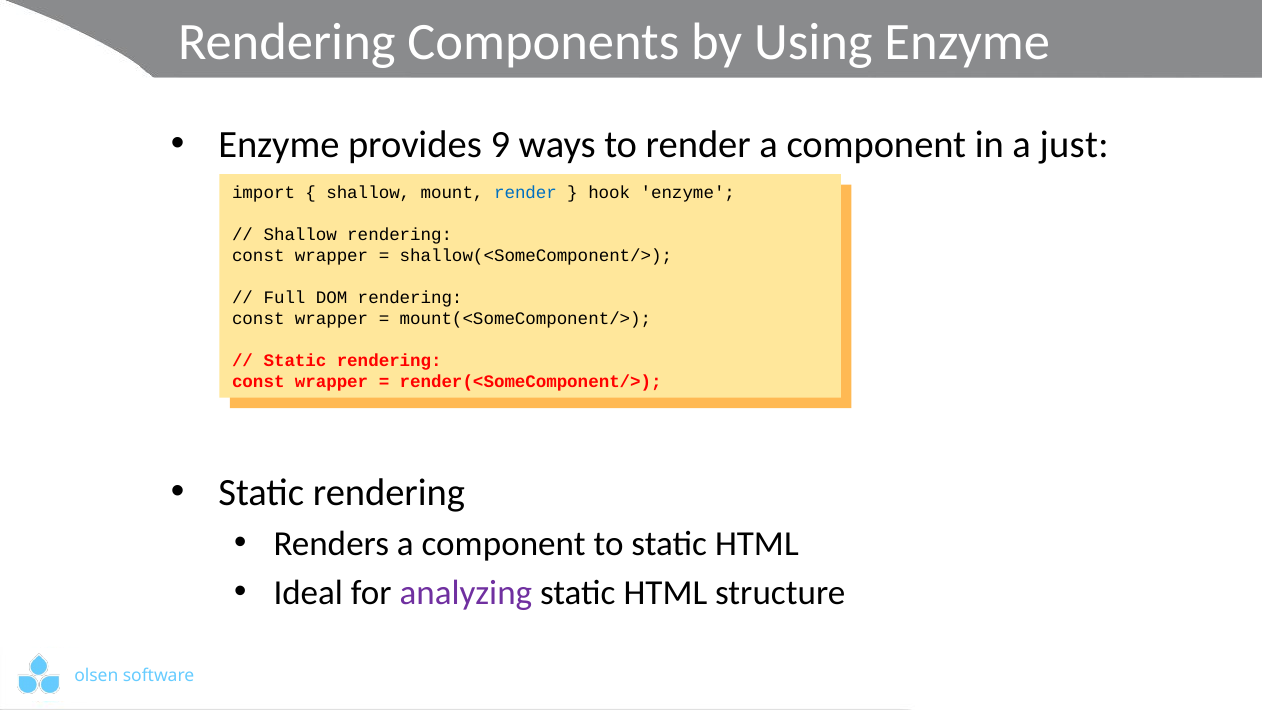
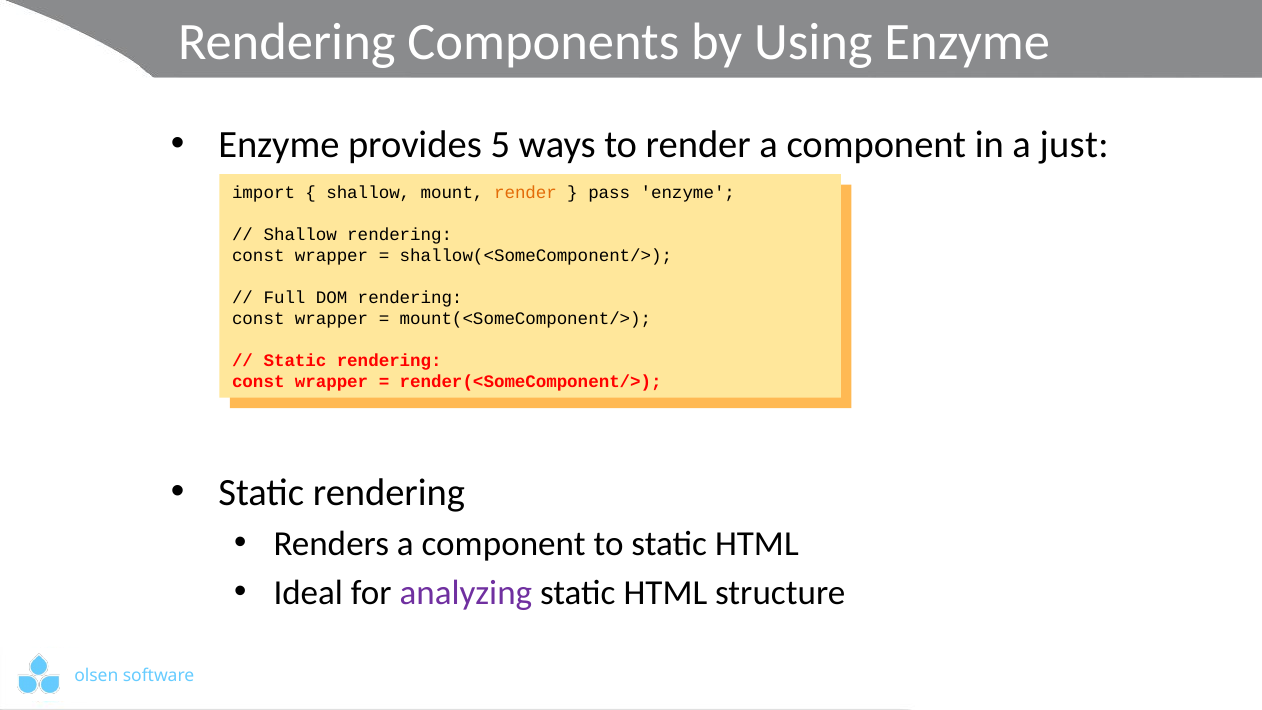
9: 9 -> 5 (500, 145)
render colour: blue -> orange (526, 192)
hook: hook -> pass (609, 192)
